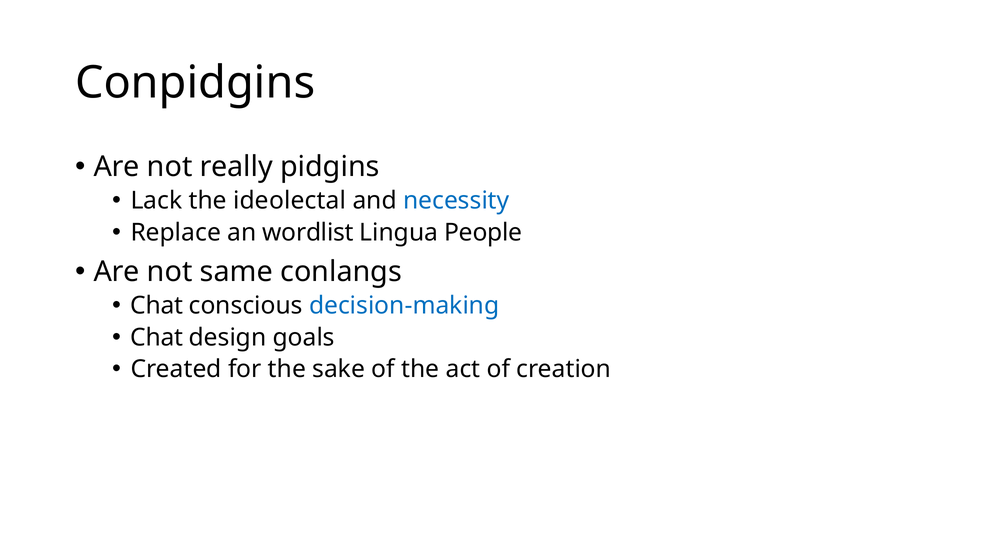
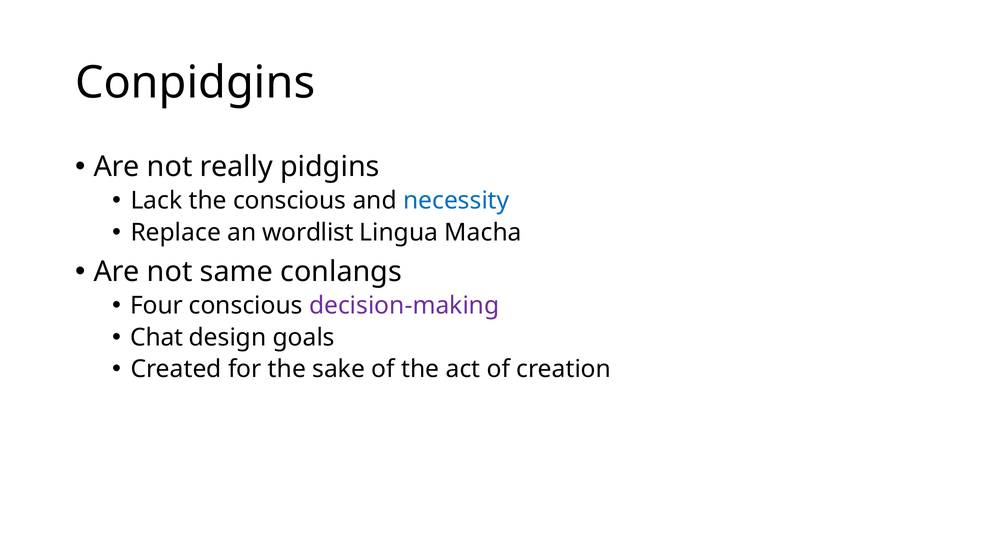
the ideolectal: ideolectal -> conscious (290, 201)
People: People -> Macha (483, 232)
Chat: Chat -> Four (157, 306)
decision-making colour: blue -> purple (404, 306)
